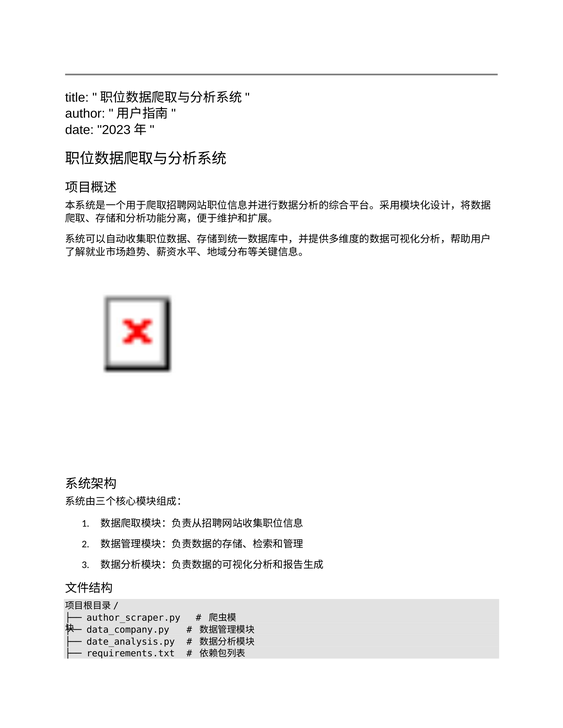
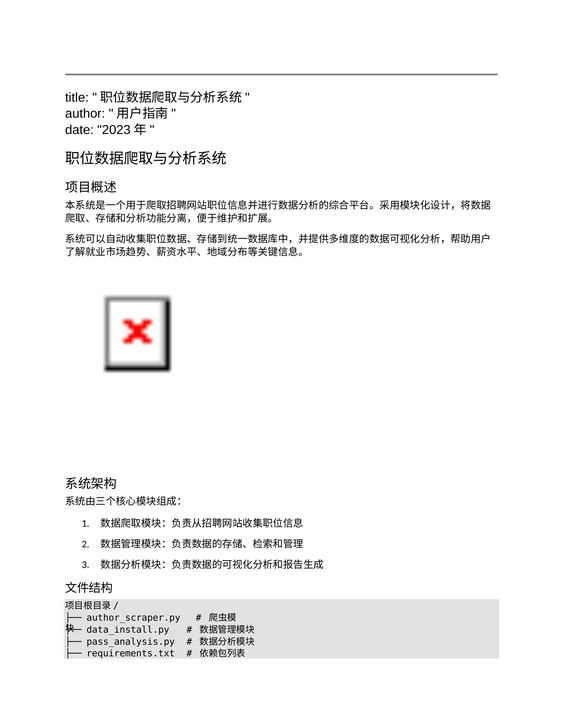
data_company.py: data_company.py -> data_install.py (128, 630)
date_analysis.py: date_analysis.py -> pass_analysis.py (131, 642)
